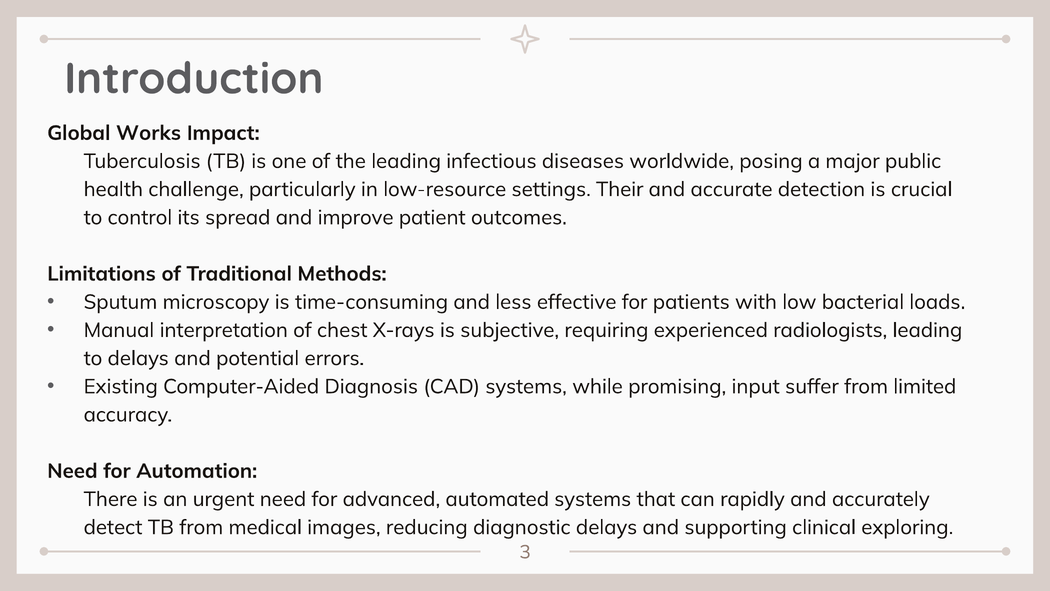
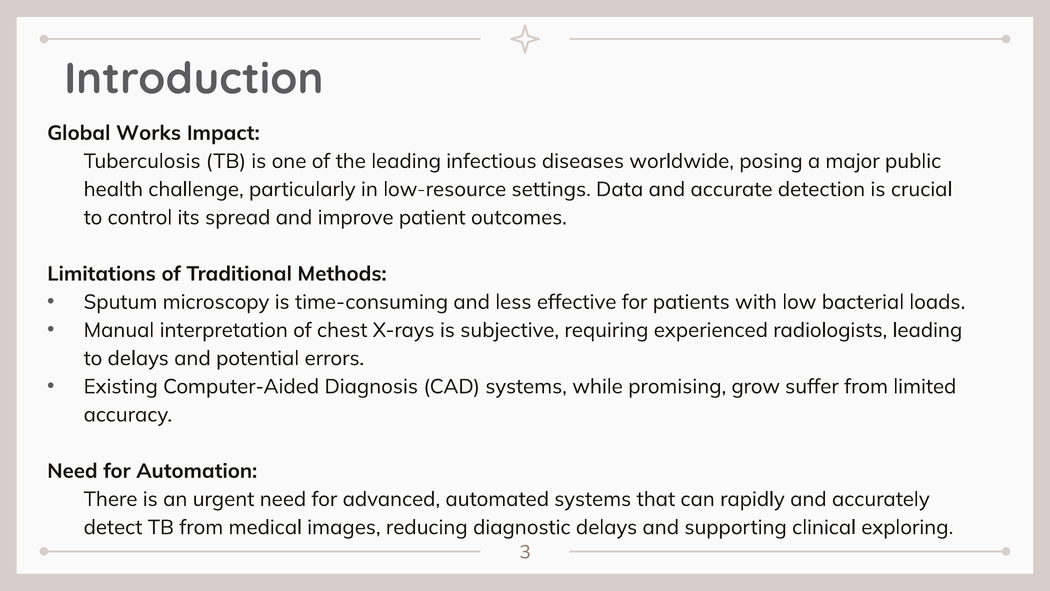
Their: Their -> Data (620, 189)
input: input -> grow (756, 386)
